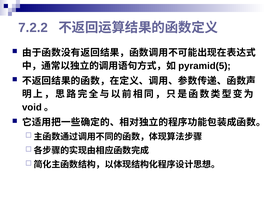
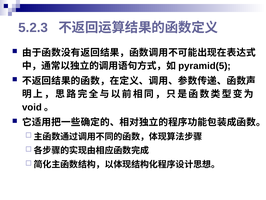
7.2.2: 7.2.2 -> 5.2.3 (33, 28)
